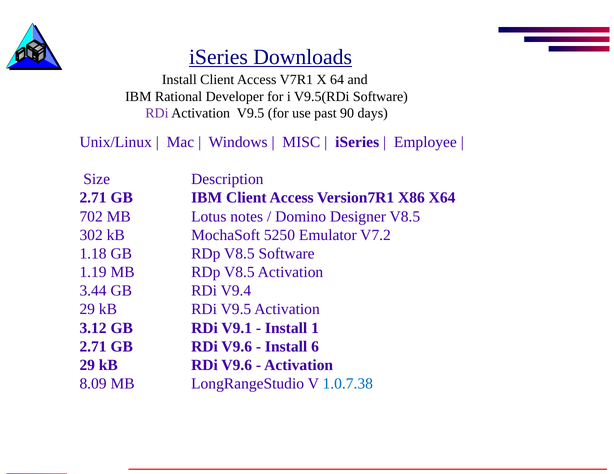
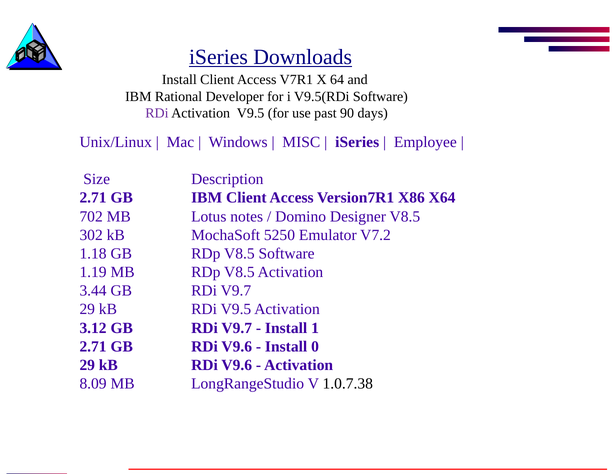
3.44 GB RDi V9.4: V9.4 -> V9.7 (236, 291)
3.12 GB RDi V9.1: V9.1 -> V9.7 (237, 328)
6: 6 -> 0 (315, 347)
1.0.7.38 colour: blue -> black (348, 384)
